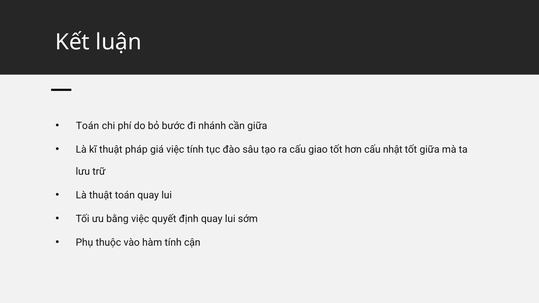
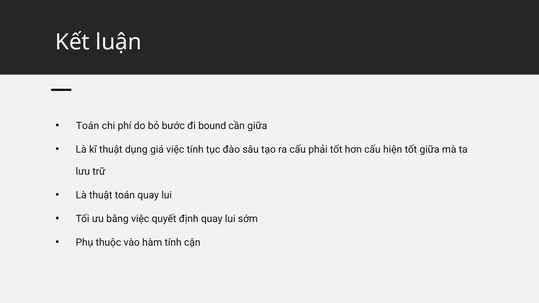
nhánh: nhánh -> bound (212, 126)
pháp: pháp -> dụng (136, 150)
giao: giao -> phải (318, 150)
nhật: nhật -> hiện (393, 150)
